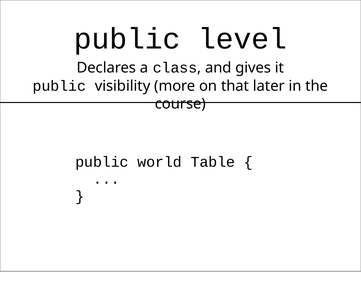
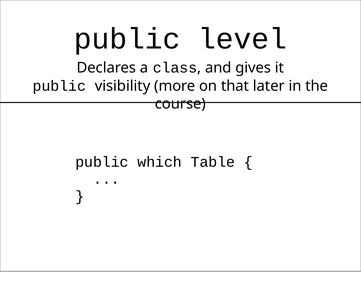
world: world -> which (160, 162)
